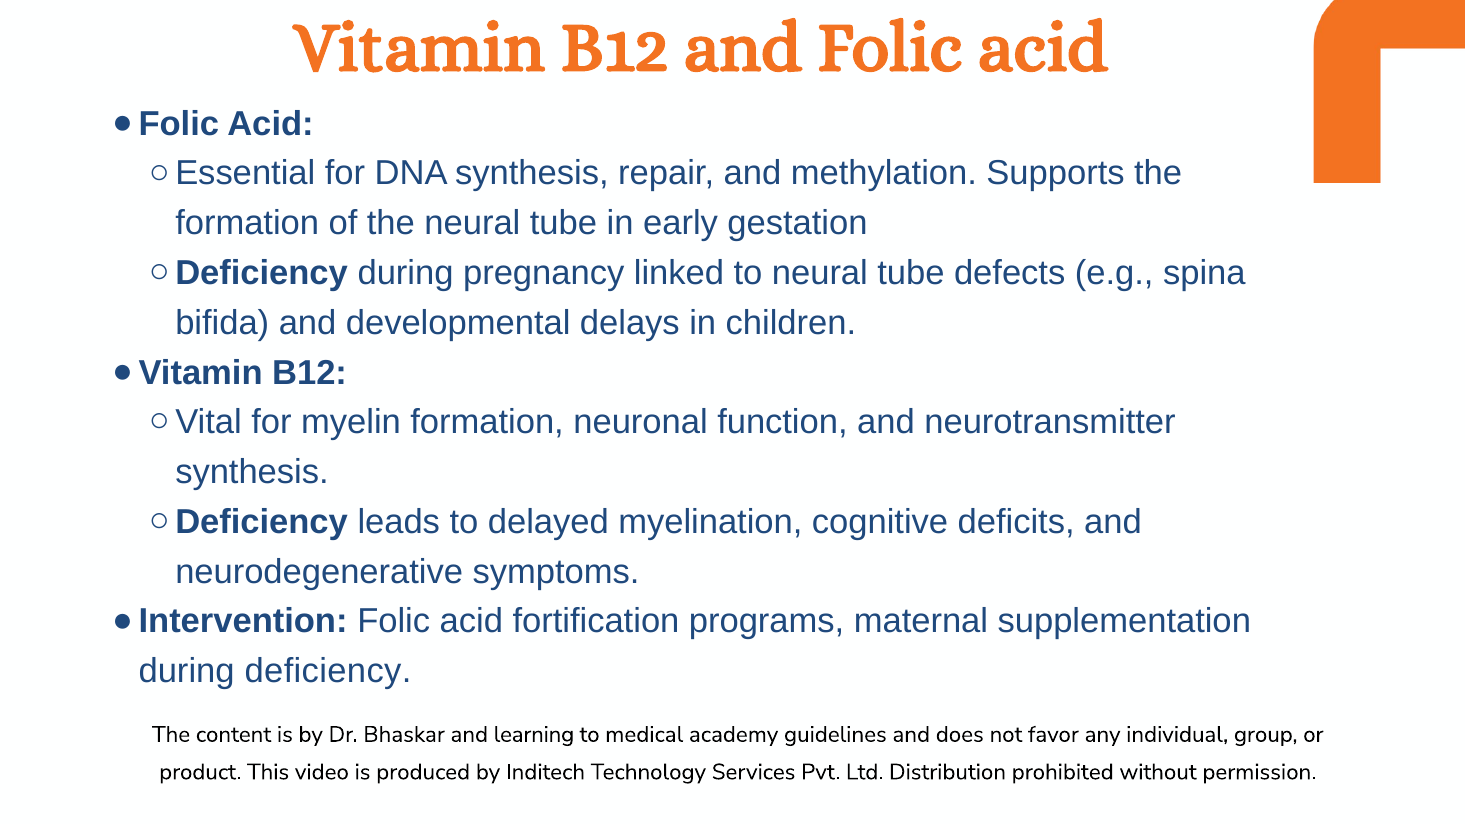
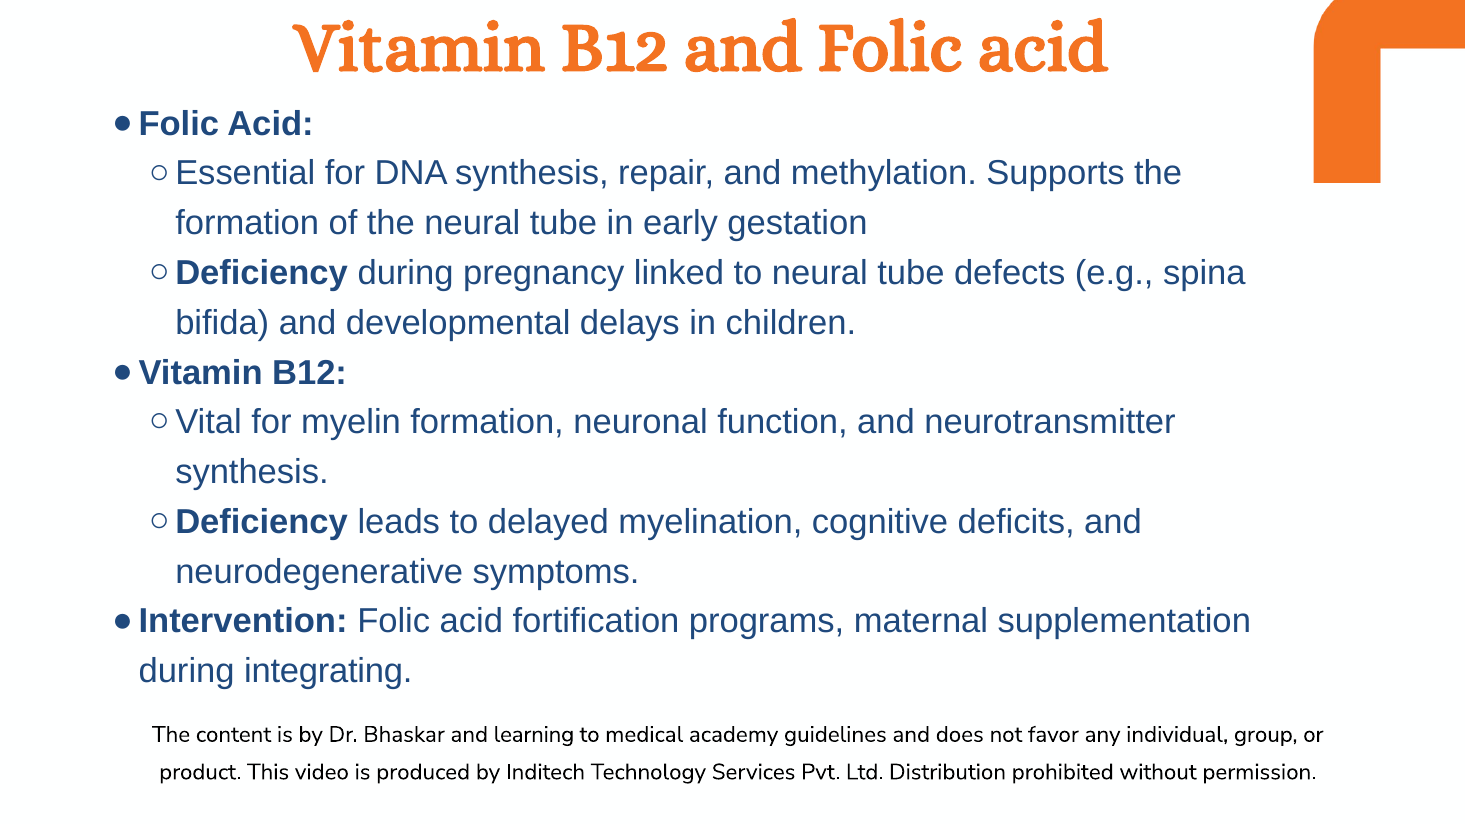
deficiency: deficiency -> integrating (328, 671)
